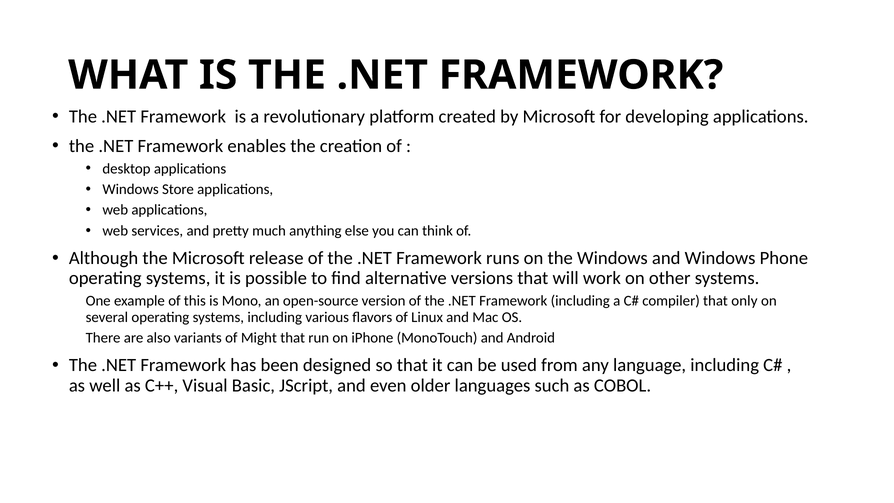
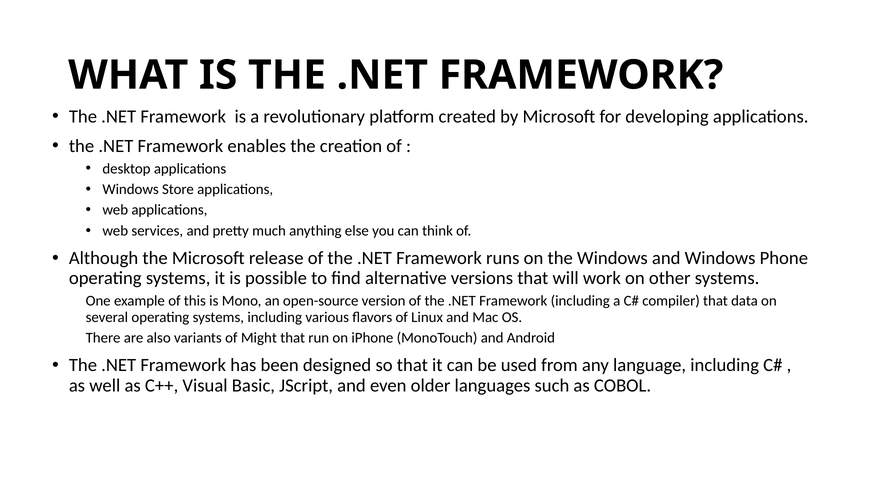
only: only -> data (745, 301)
